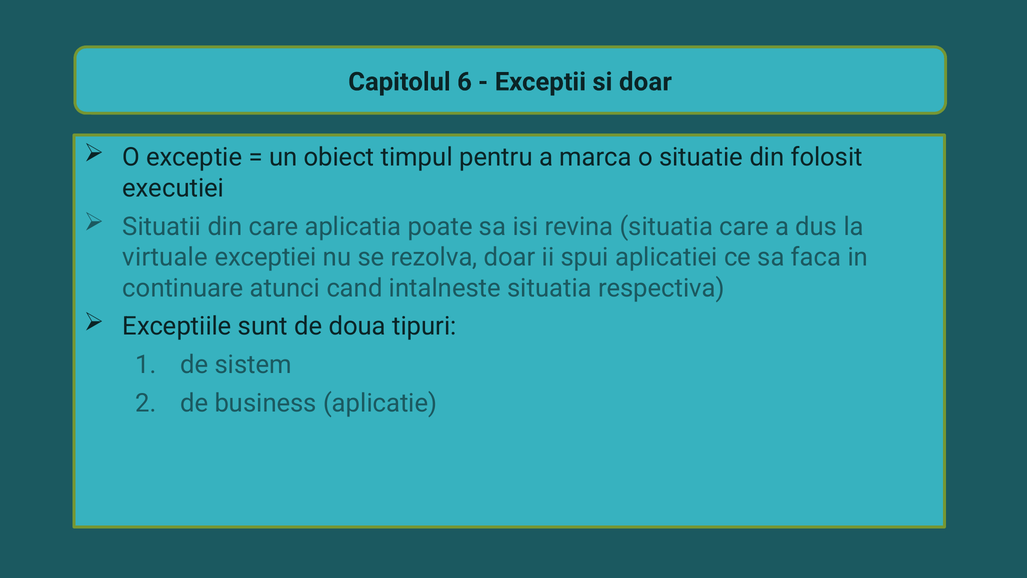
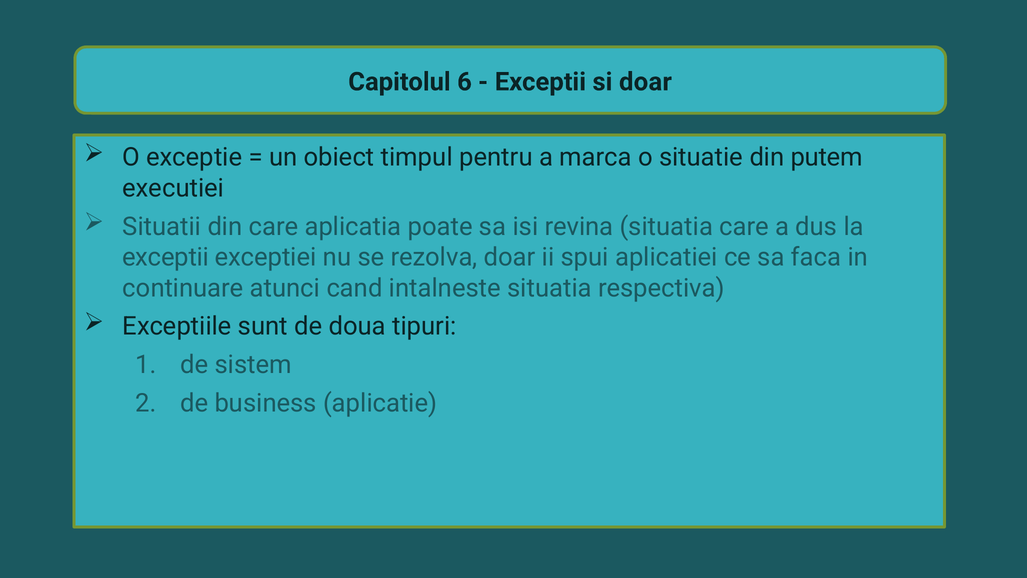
folosit: folosit -> putem (827, 157)
virtuale: virtuale -> exceptii (165, 257)
